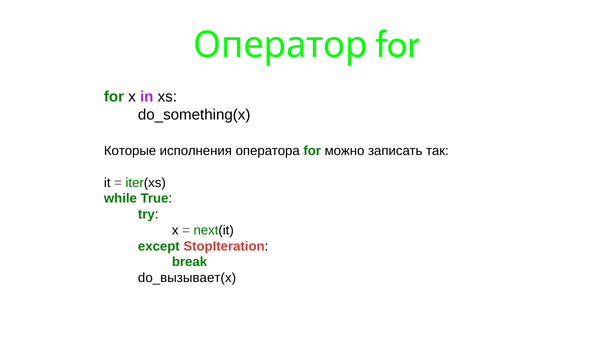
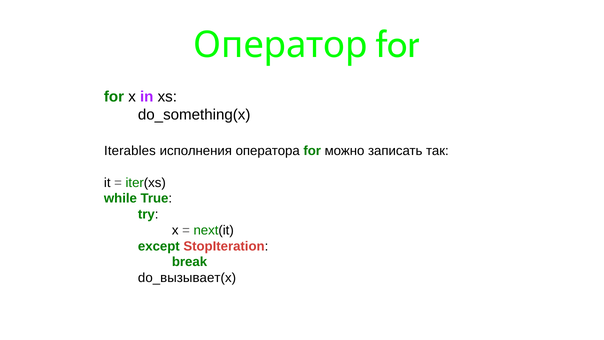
Которые: Которые -> Iterables (130, 151)
